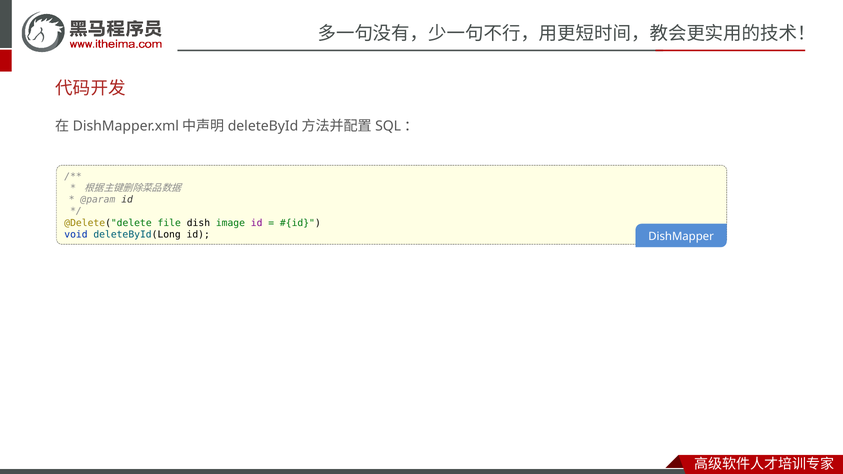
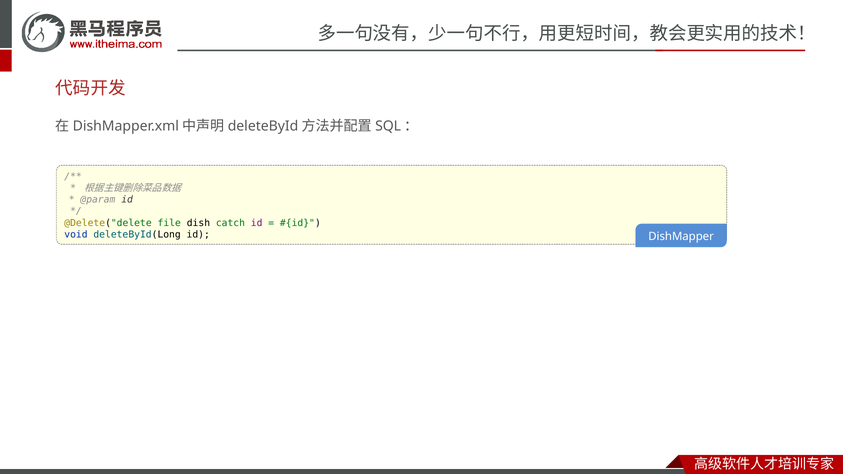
image: image -> catch (230, 223)
